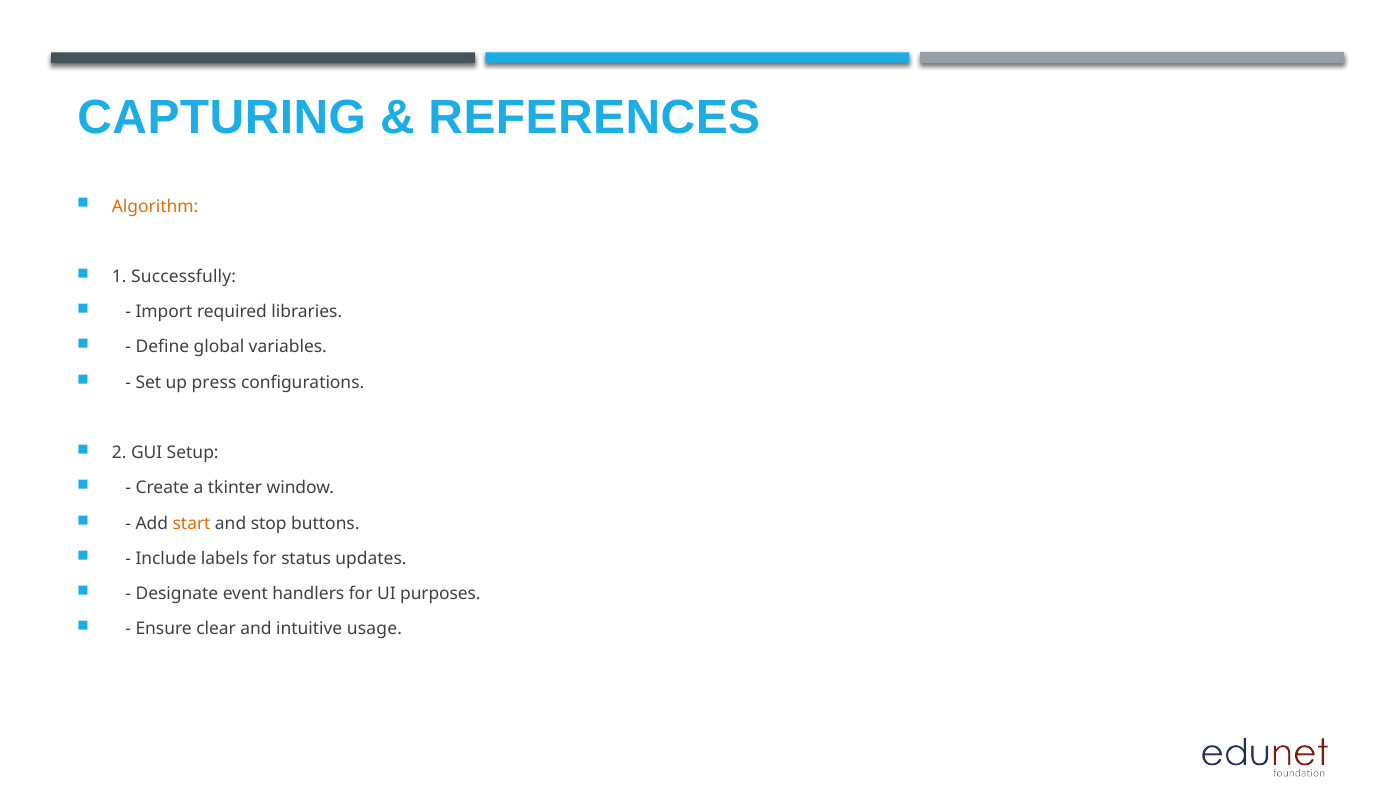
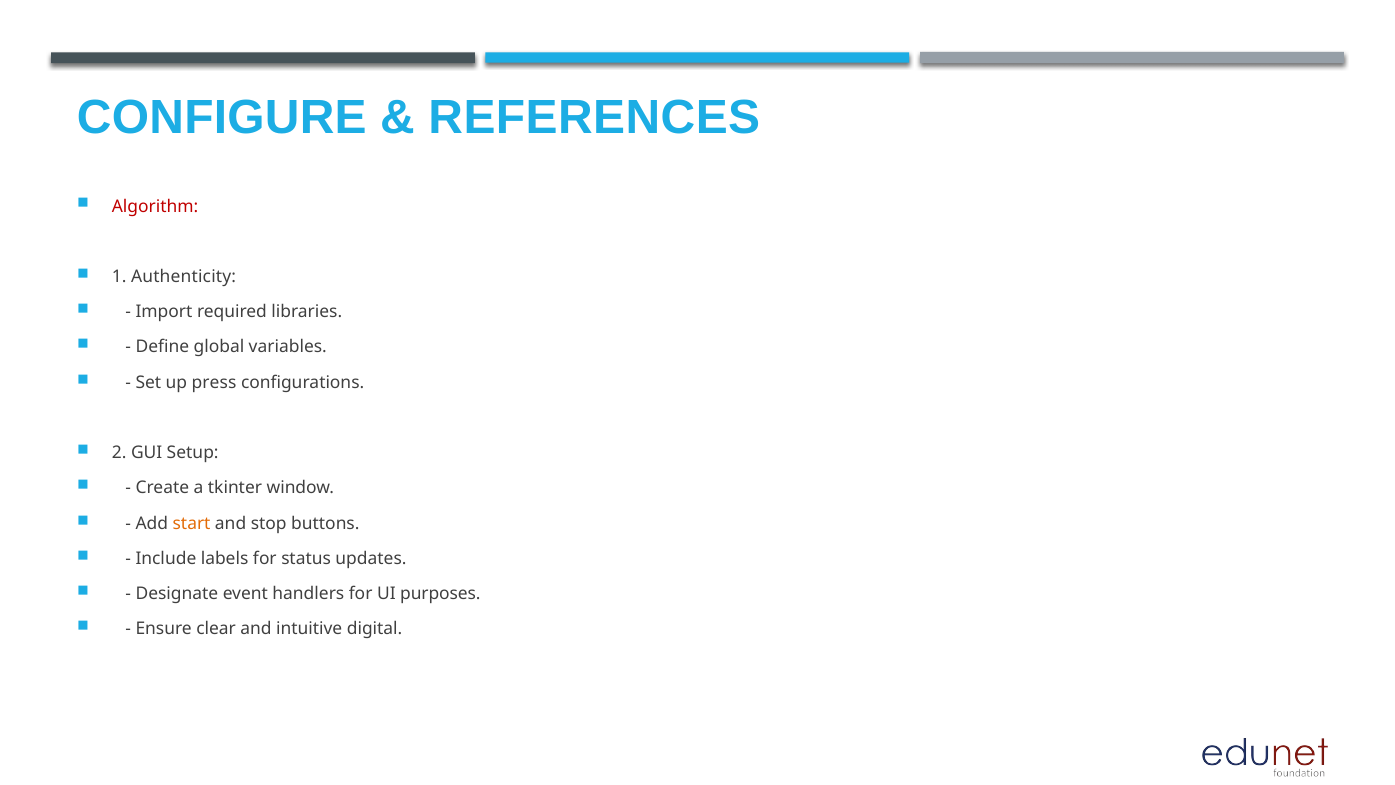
CAPTURING: CAPTURING -> CONFIGURE (222, 118)
Algorithm colour: orange -> red (155, 206)
Successfully: Successfully -> Authenticity (184, 277)
usage: usage -> digital (375, 629)
